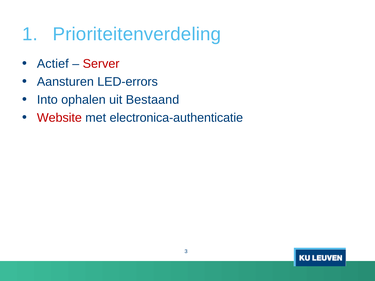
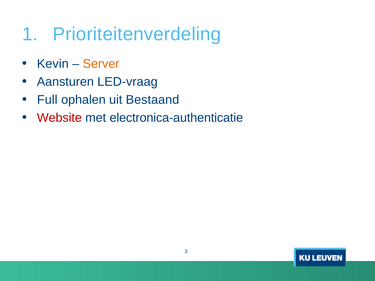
Actief: Actief -> Kevin (53, 64)
Server colour: red -> orange (101, 64)
LED-errors: LED-errors -> LED-vraag (128, 82)
Into: Into -> Full (47, 100)
